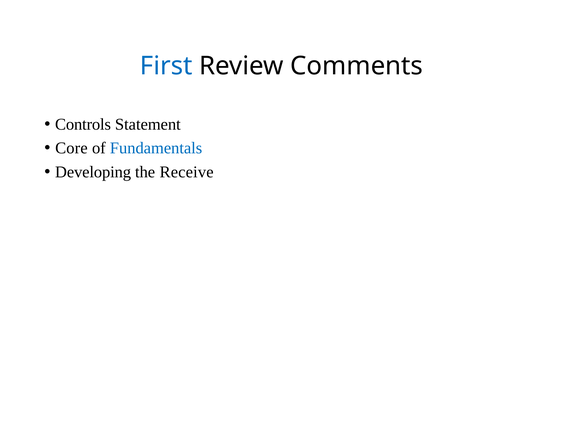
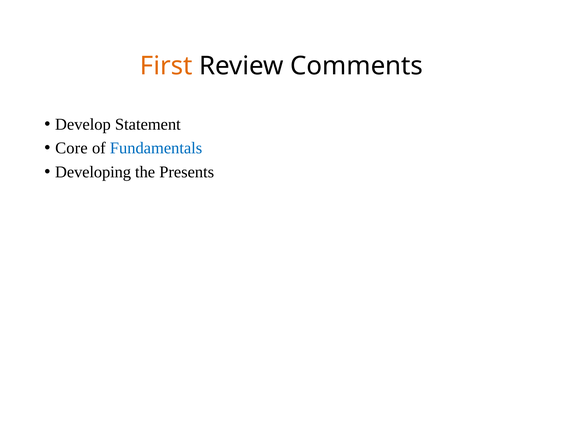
First colour: blue -> orange (166, 66)
Controls: Controls -> Develop (83, 124)
Receive: Receive -> Presents (187, 172)
